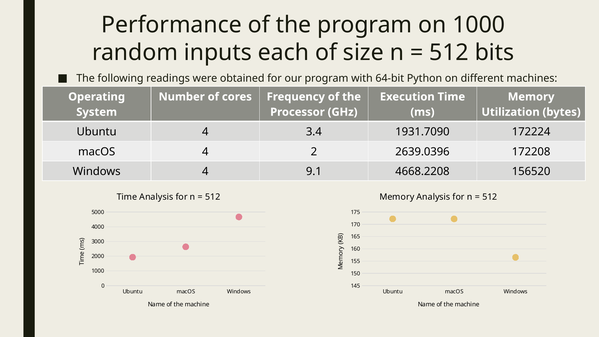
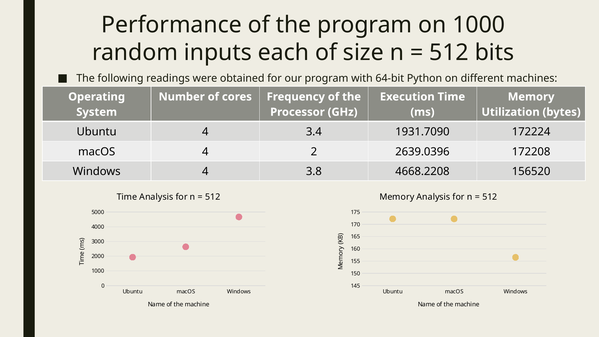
9.1: 9.1 -> 3.8 (314, 171)
